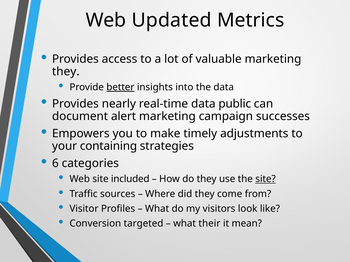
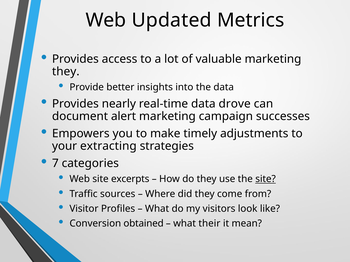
better underline: present -> none (120, 87)
public: public -> drove (235, 104)
containing: containing -> extracting (108, 146)
6: 6 -> 7 (55, 164)
included: included -> excerpts (130, 179)
targeted: targeted -> obtained (144, 224)
